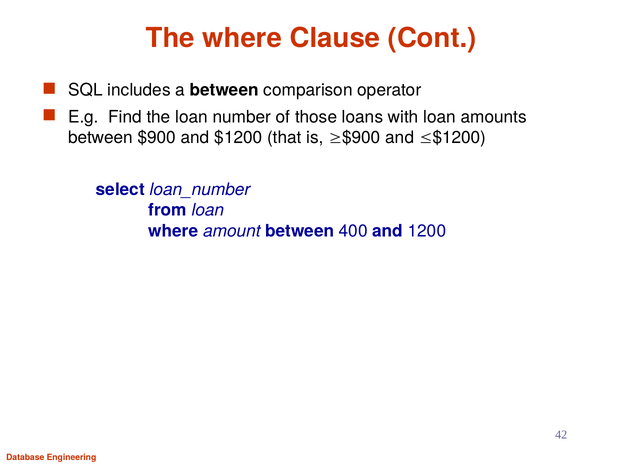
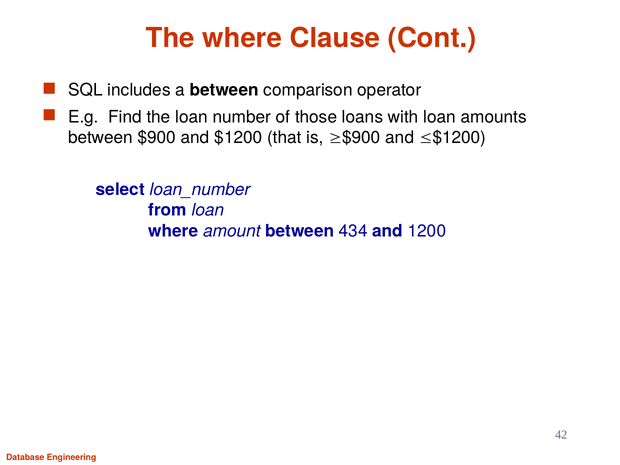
400: 400 -> 434 (353, 231)
